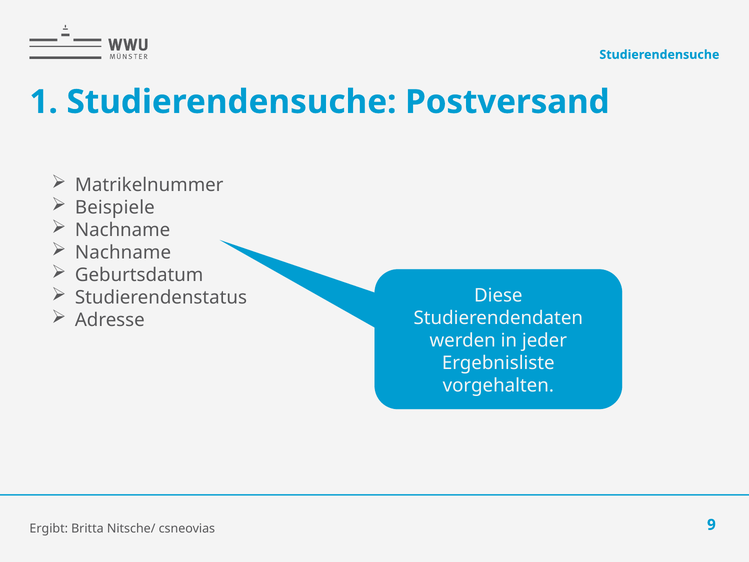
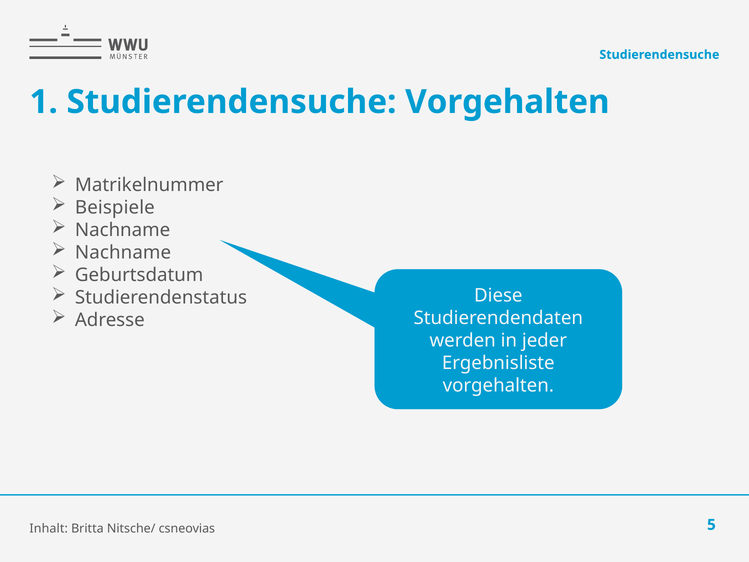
Studierendensuche Postversand: Postversand -> Vorgehalten (507, 102)
Ergibt: Ergibt -> Inhalt (49, 528)
9: 9 -> 5 (711, 525)
